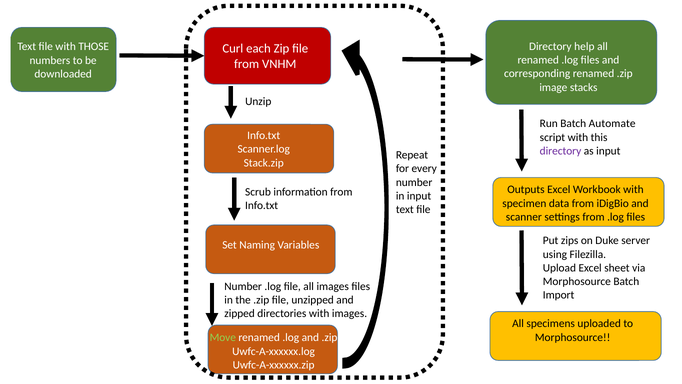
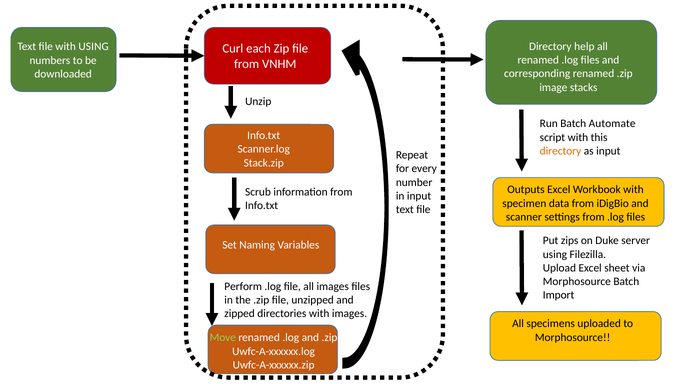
with THOSE: THOSE -> USING (94, 47)
directory colour: purple -> orange (561, 151)
Number: Number -> Perform (243, 286)
